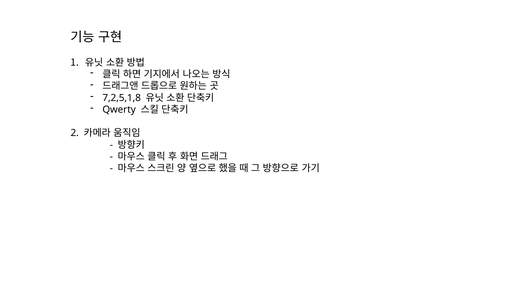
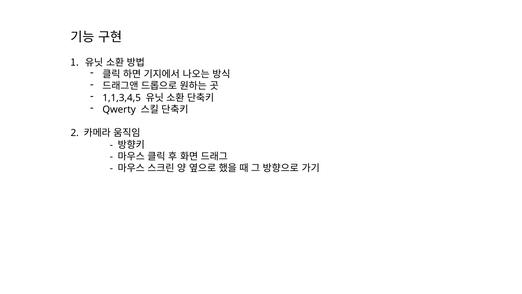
7,2,5,1,8: 7,2,5,1,8 -> 1,1,3,4,5 (122, 98)
